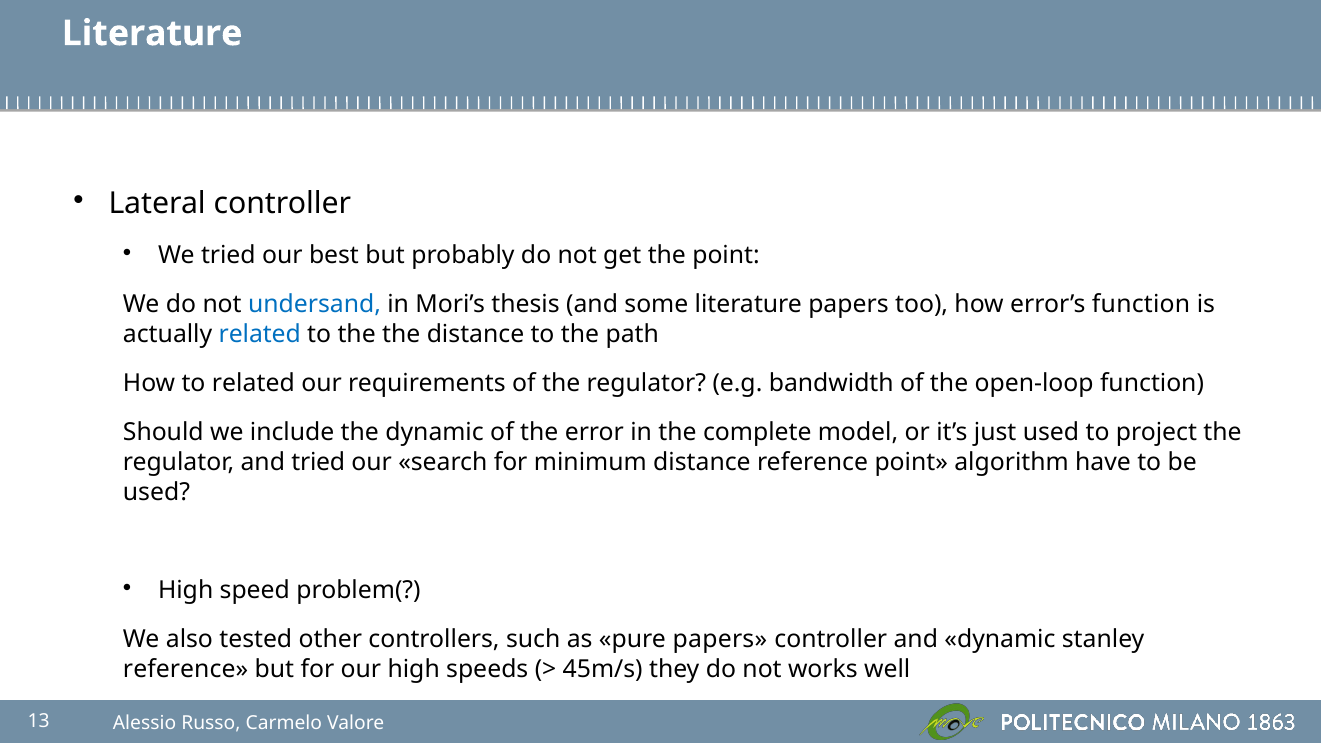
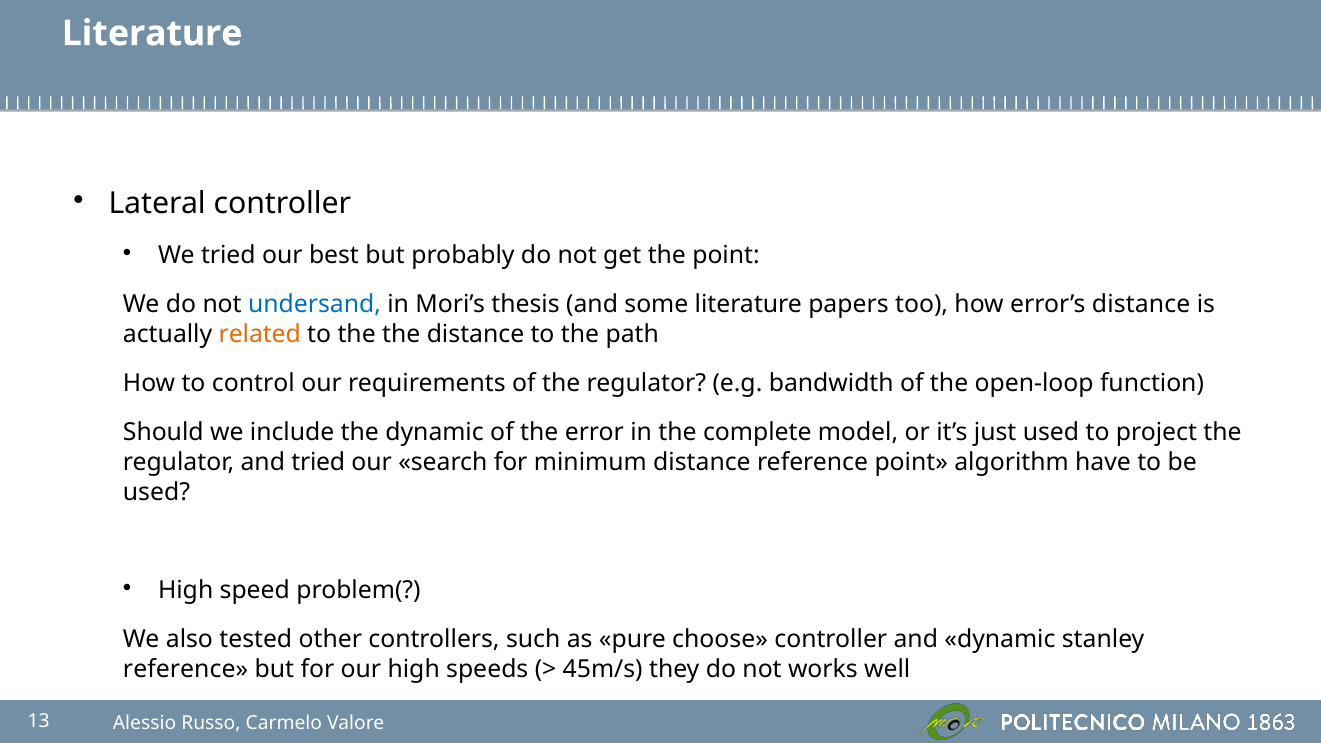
error’s function: function -> distance (1141, 305)
related colour: blue -> orange (260, 334)
to related: related -> control (253, 383)
pure papers: papers -> choose (720, 640)
